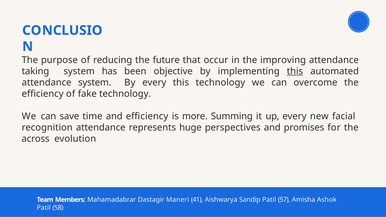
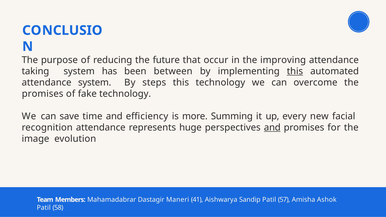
objective: objective -> between (173, 71)
By every: every -> steps (154, 83)
efficiency: efficiency -> promises (43, 94)
and underline: none -> present (272, 128)
across: across -> image (35, 139)
